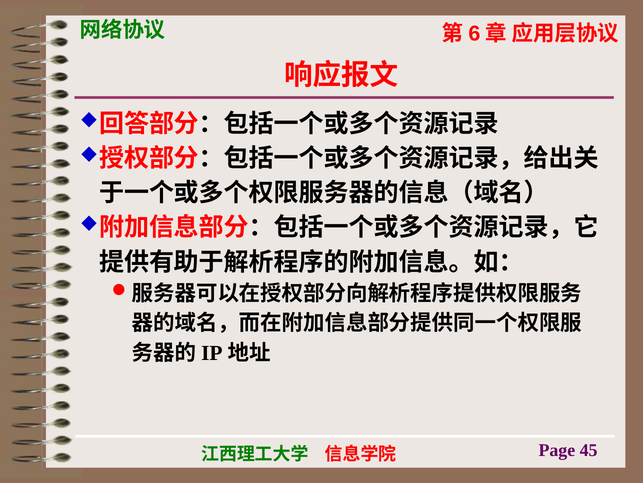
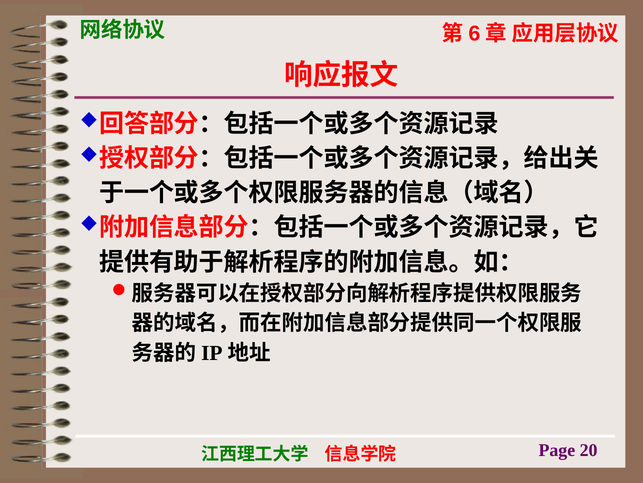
45: 45 -> 20 (589, 450)
